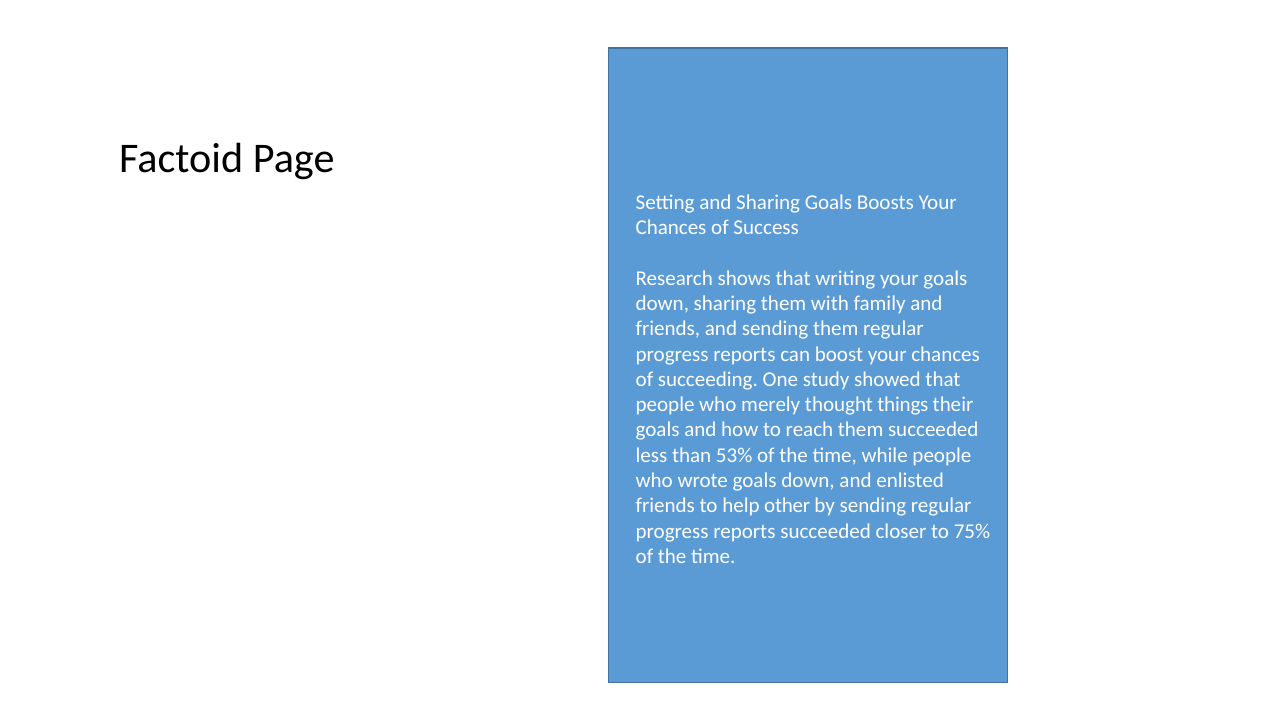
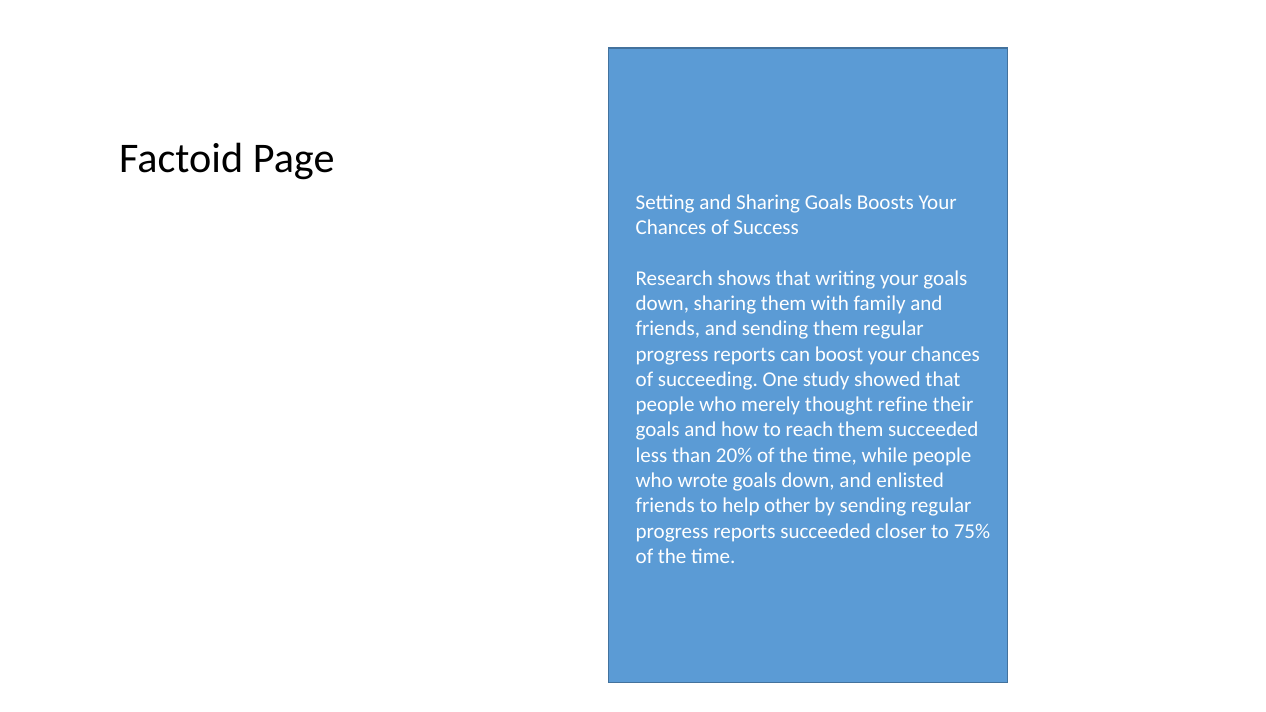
things: things -> refine (903, 405)
53%: 53% -> 20% (734, 455)
